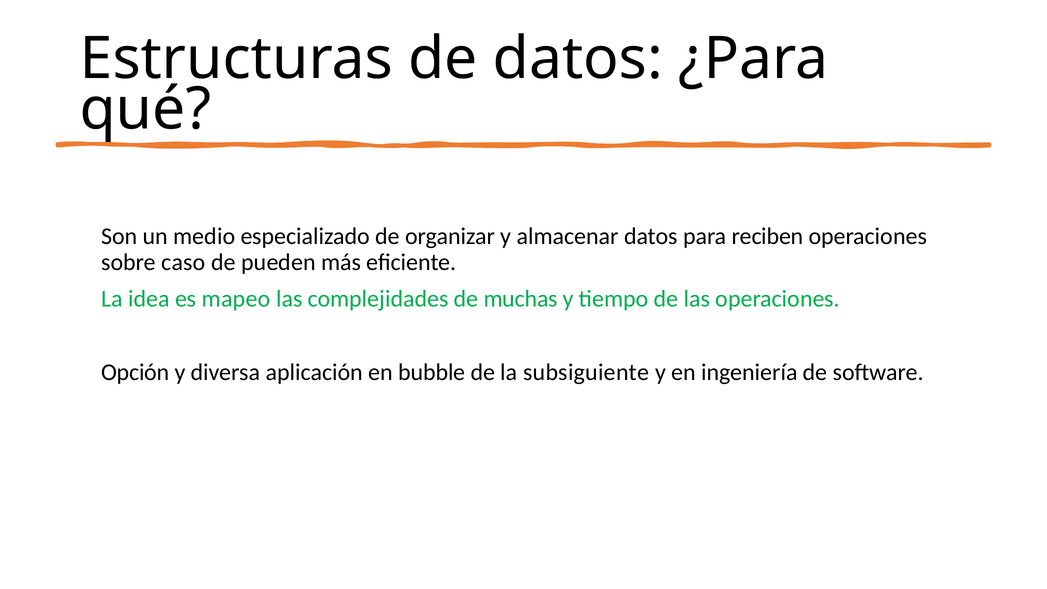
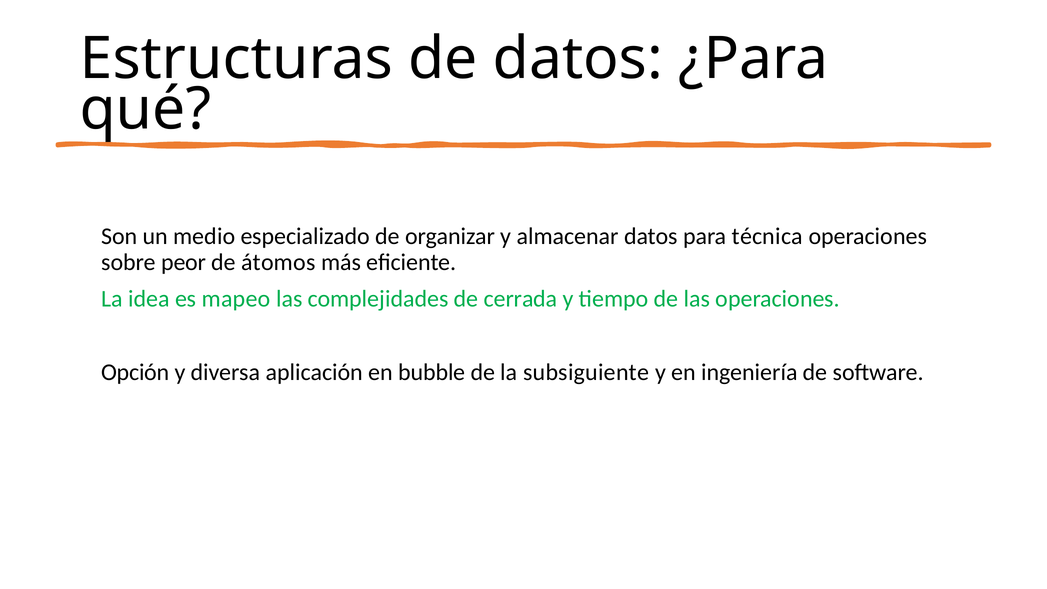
reciben: reciben -> técnica (767, 236)
caso: caso -> peor (184, 262)
pueden: pueden -> átomos (278, 262)
muchas: muchas -> cerrada (521, 299)
